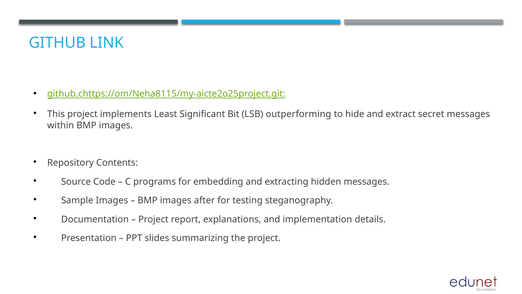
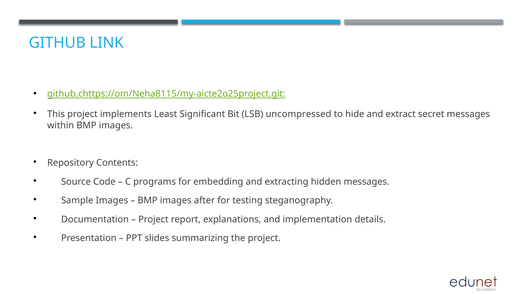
outperforming: outperforming -> uncompressed (298, 114)
